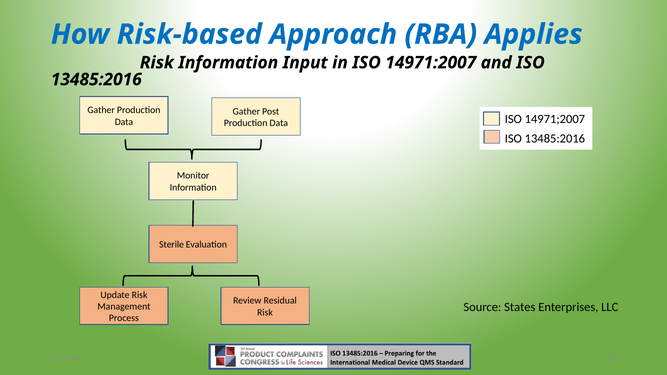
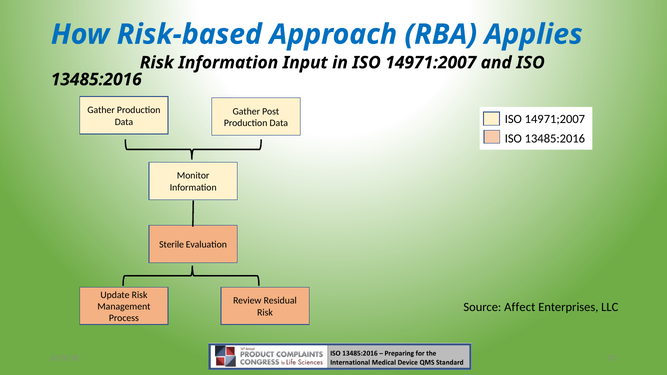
States: States -> Affect (520, 308)
